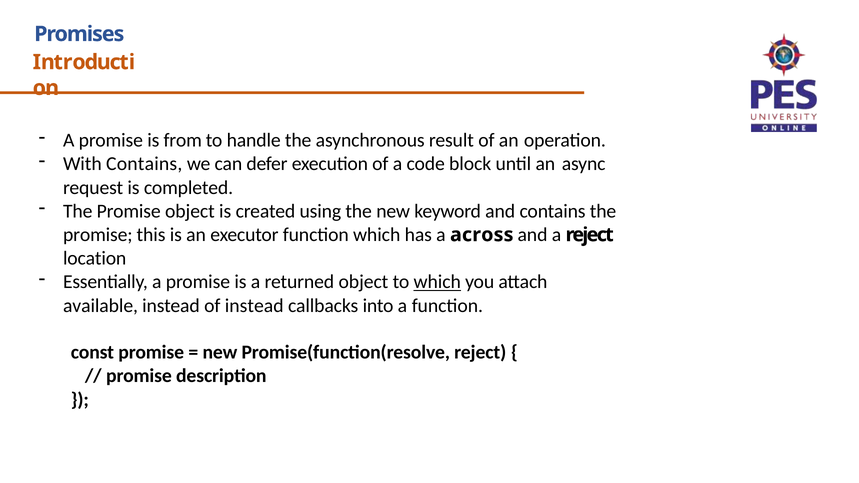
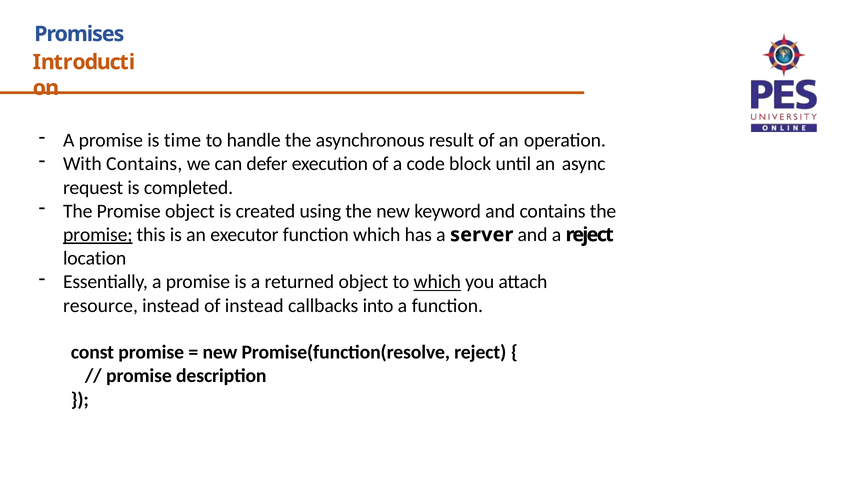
from: from -> time (182, 140)
promise underline: none -> present (98, 235)
across: across -> server (482, 235)
available: available -> resource (100, 306)
